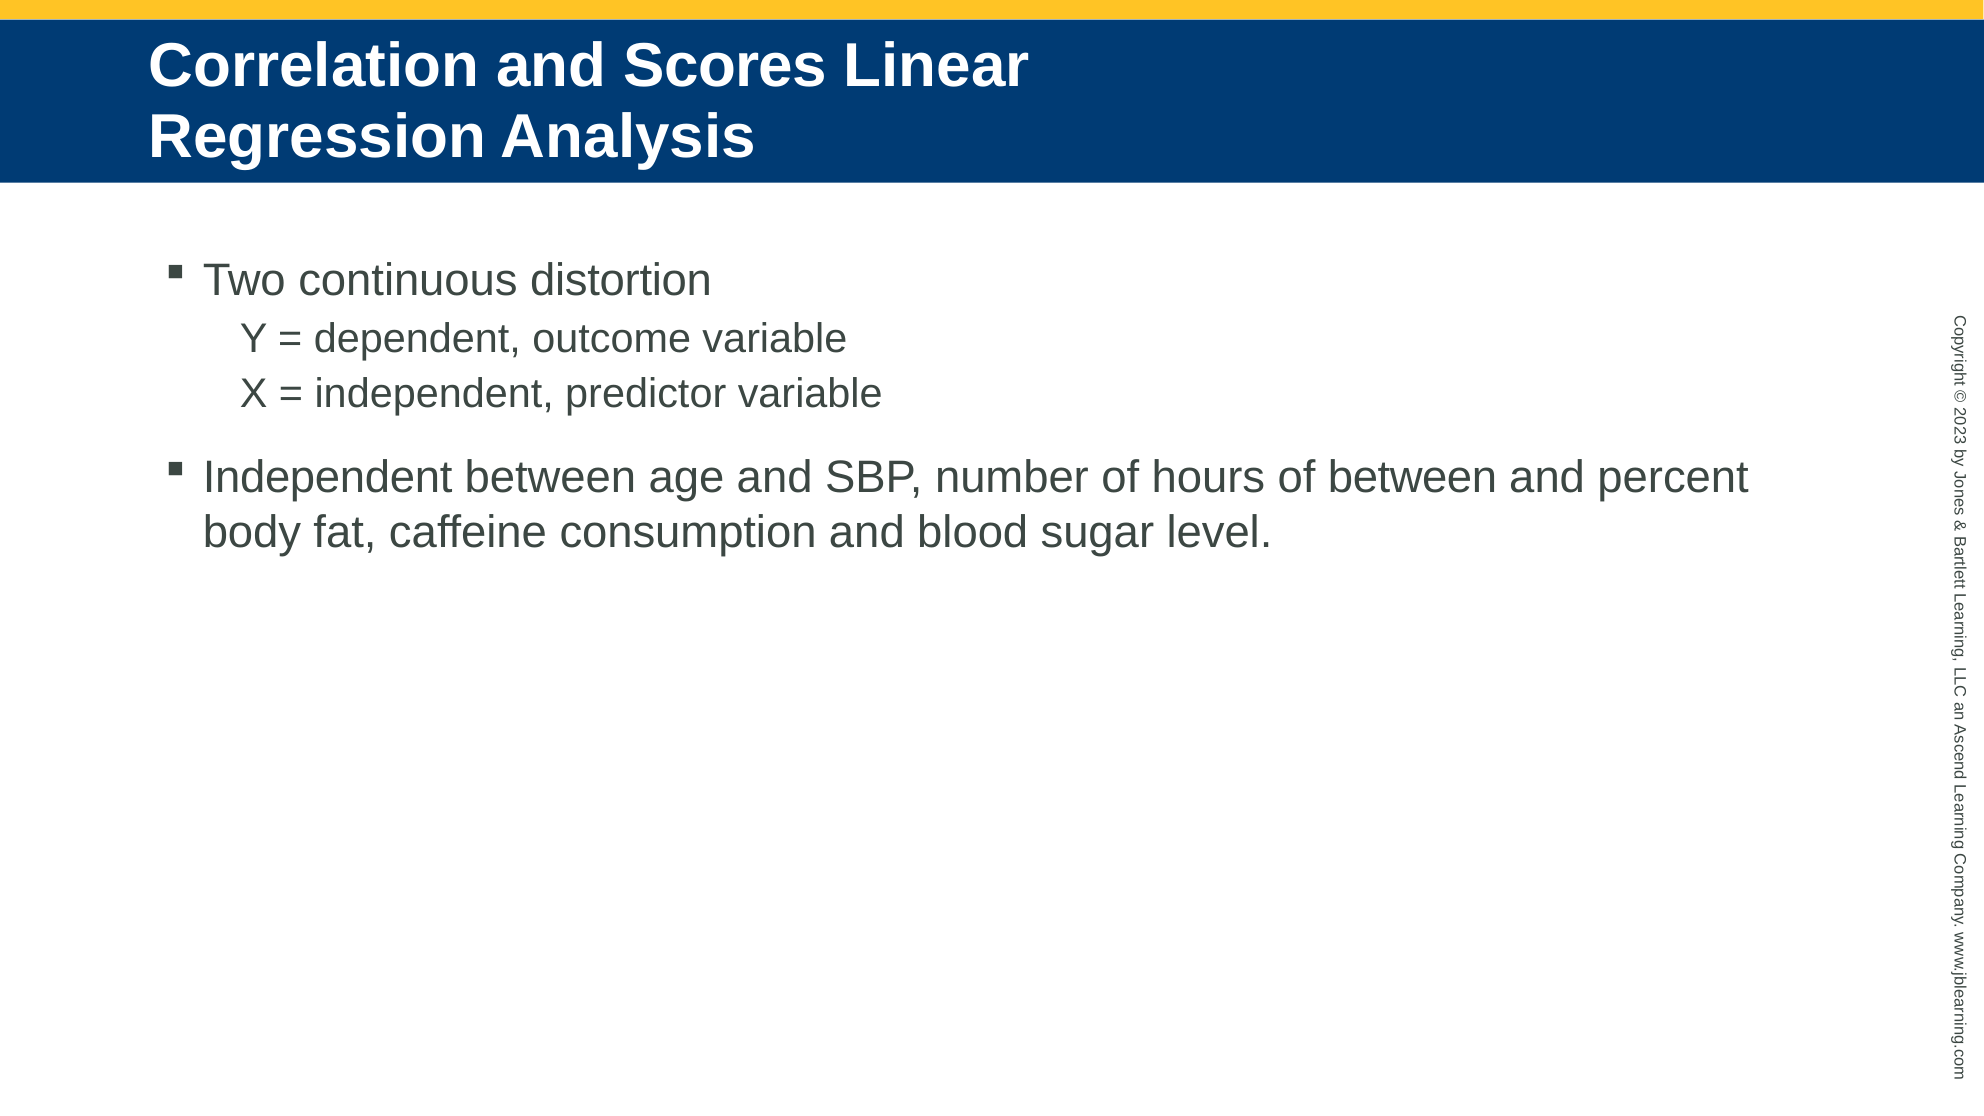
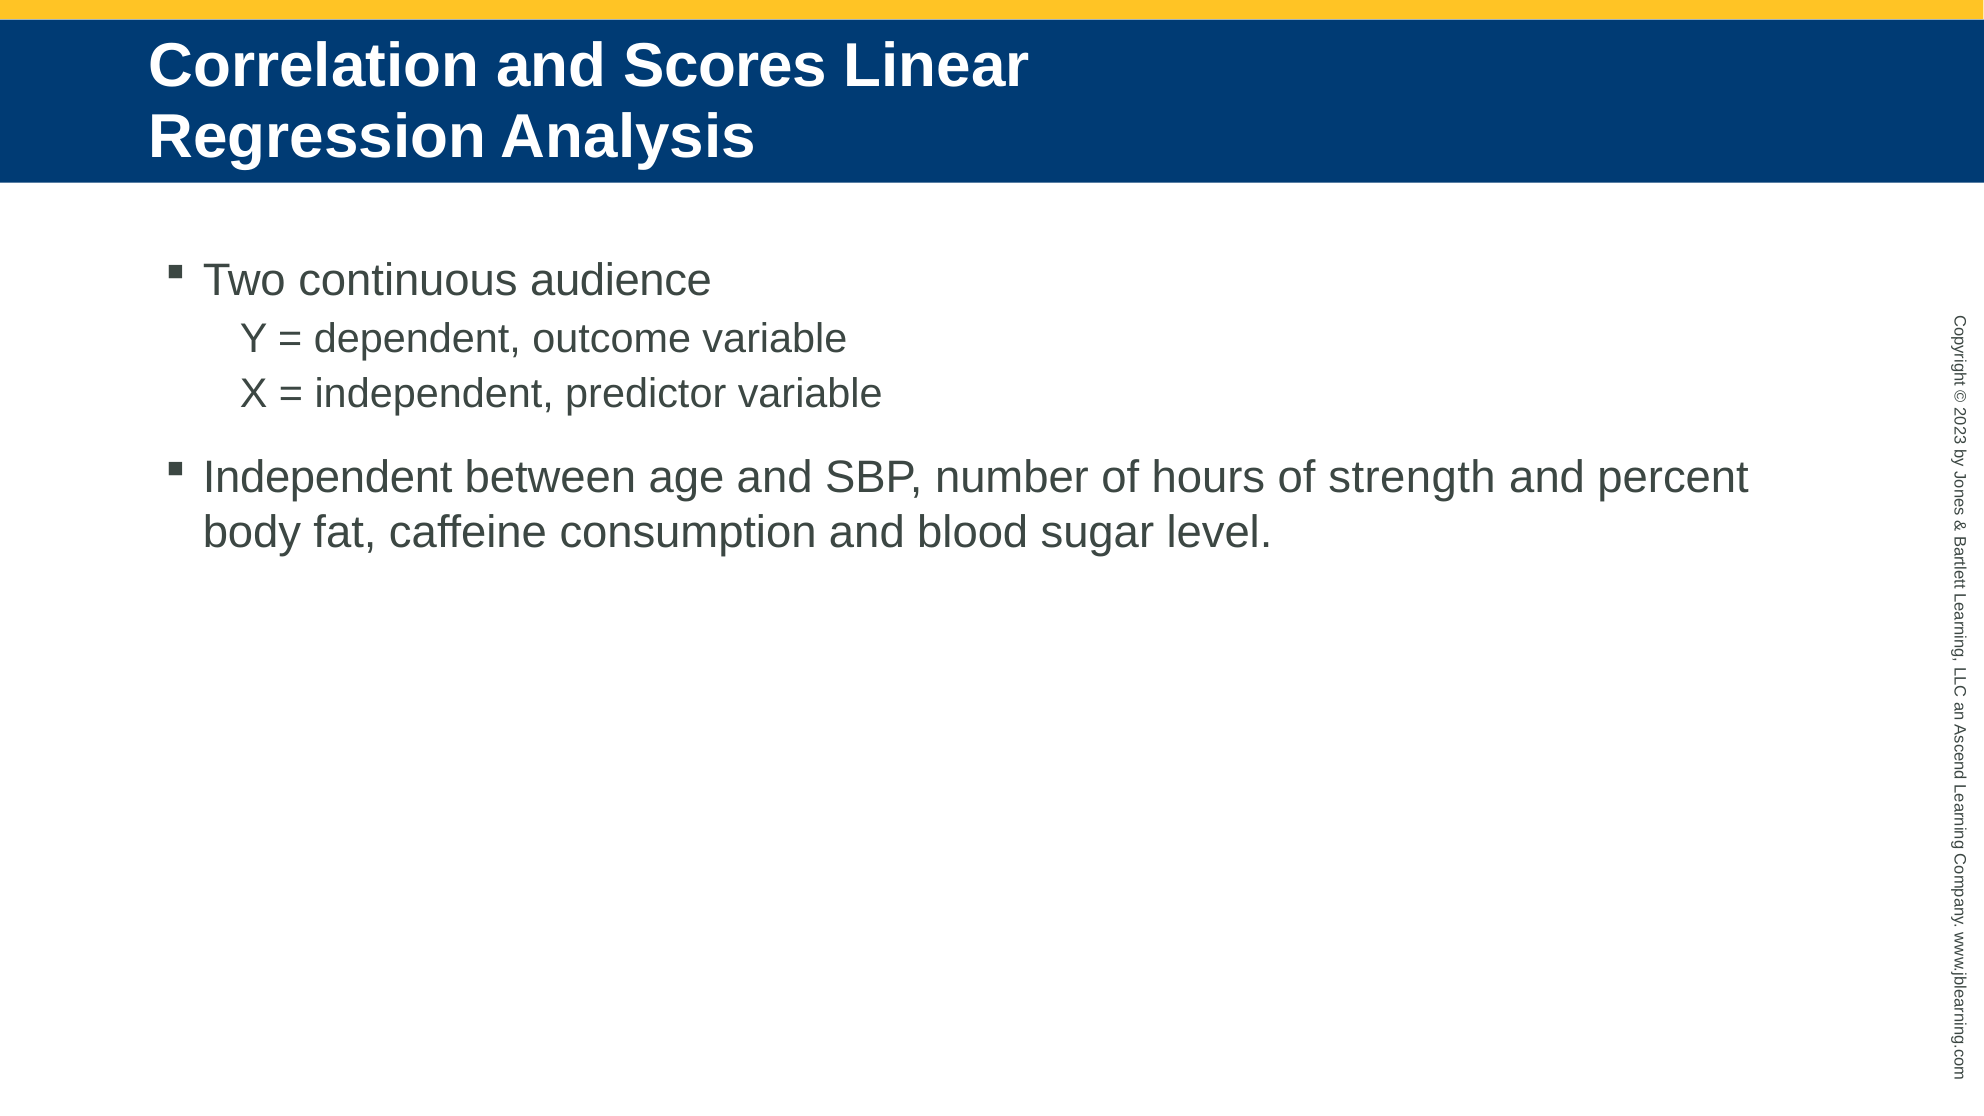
distortion: distortion -> audience (621, 280)
of between: between -> strength (1412, 478)
